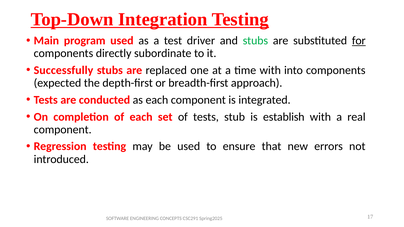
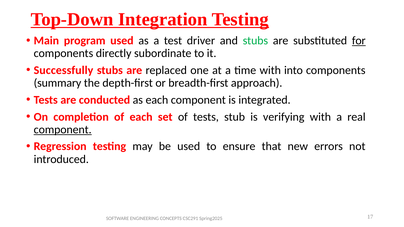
expected: expected -> summary (58, 83)
establish: establish -> verifying (284, 117)
component underline: none -> present (63, 130)
